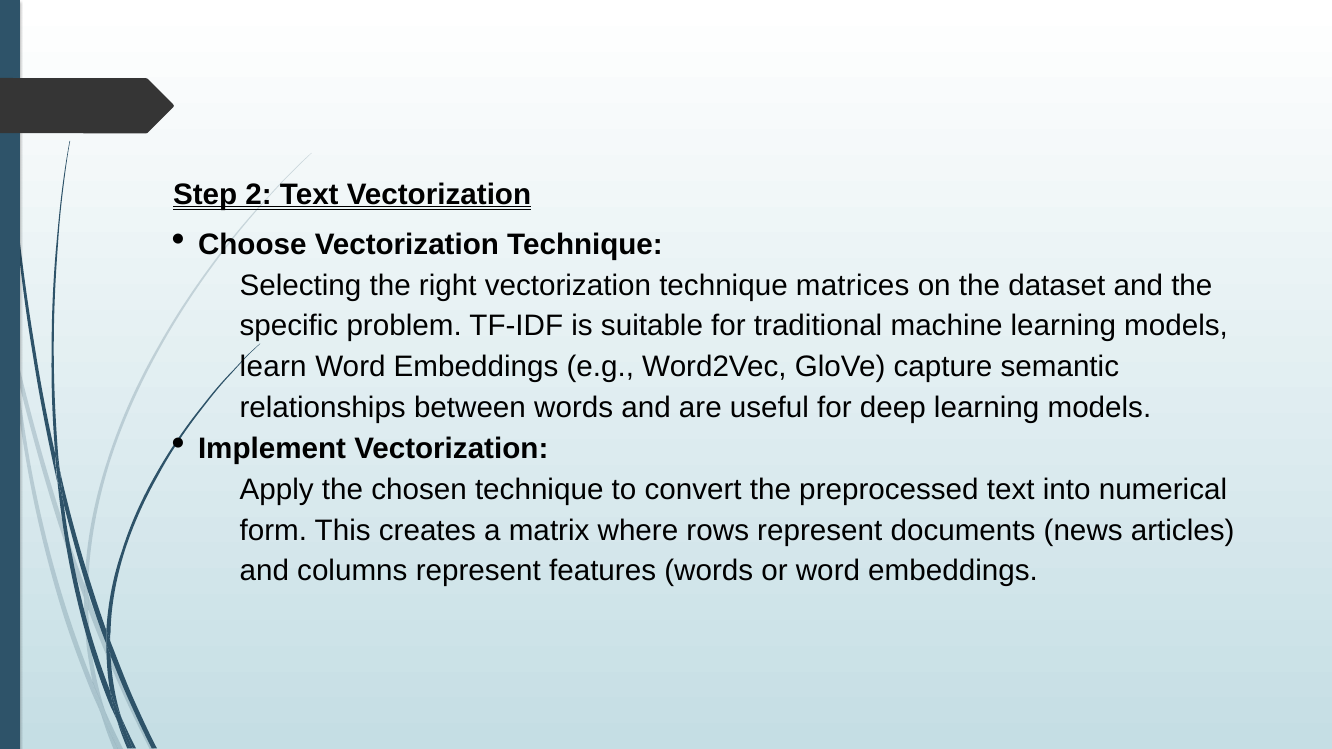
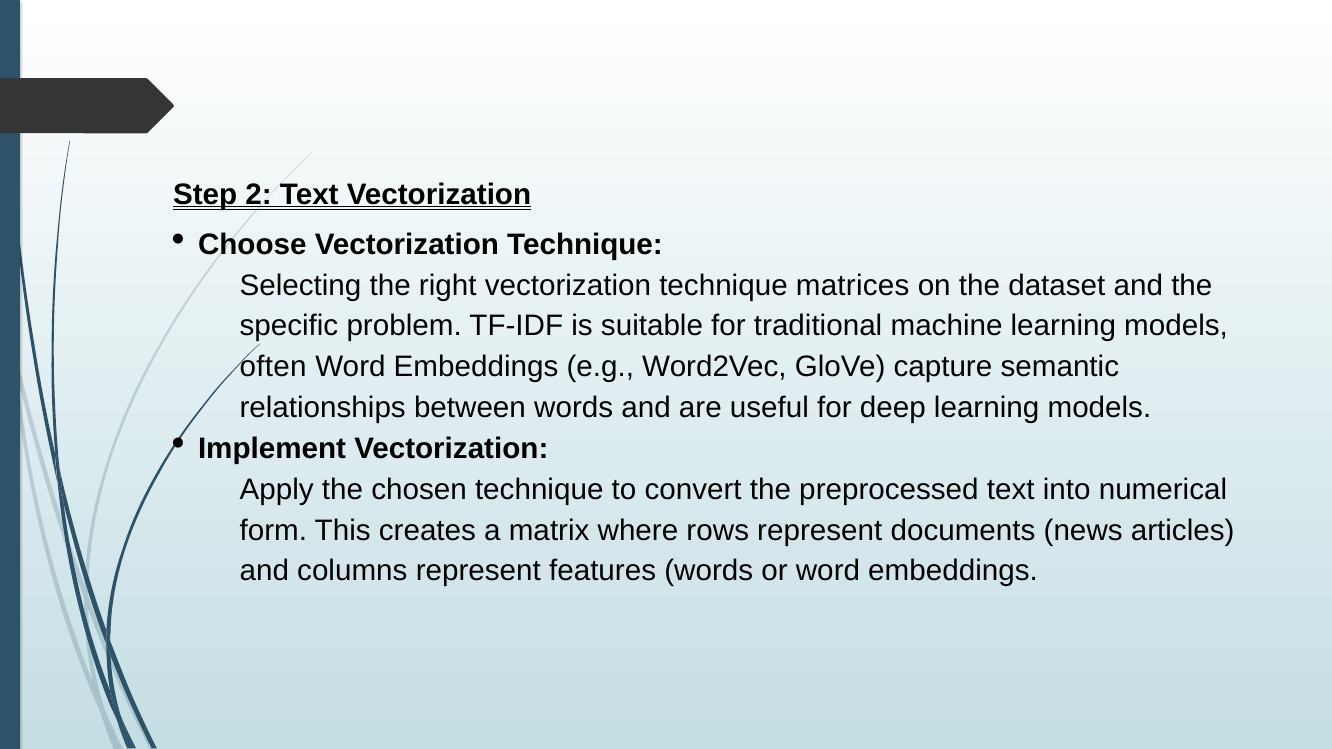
learn: learn -> often (273, 367)
